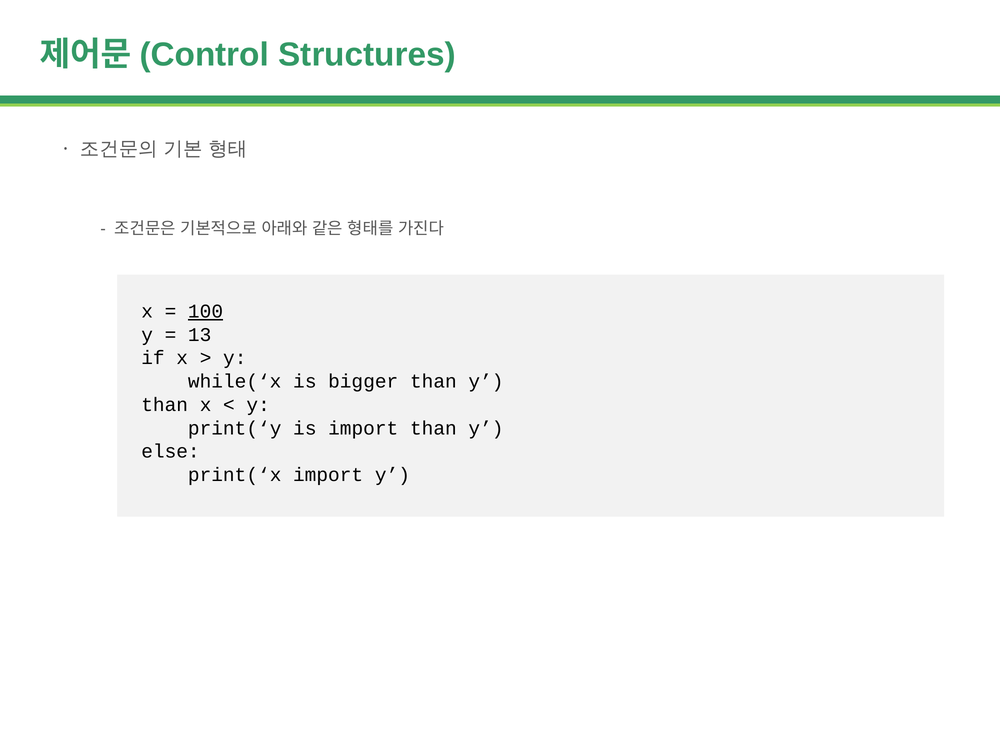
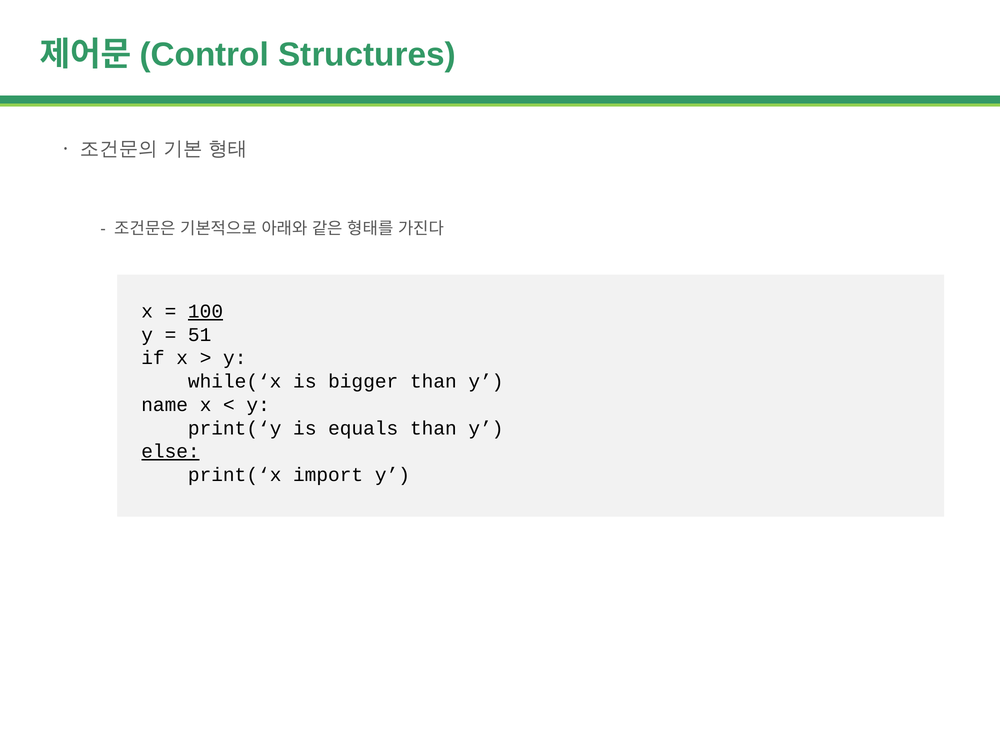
13: 13 -> 51 (200, 335)
than: than -> name (165, 405)
is import: import -> equals (363, 428)
else underline: none -> present (170, 451)
